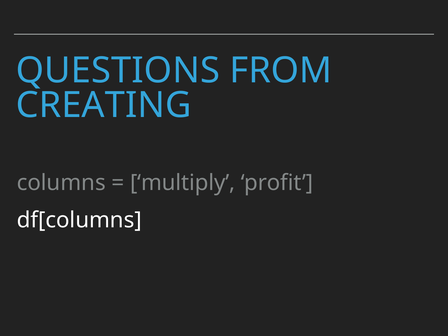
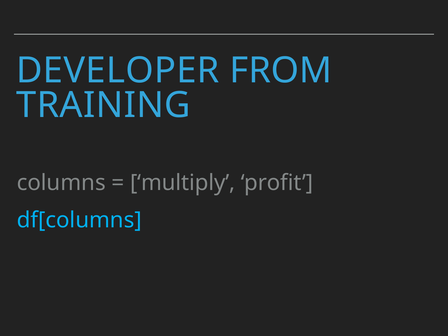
QUESTIONS: QUESTIONS -> DEVELOPER (118, 71)
CREATING: CREATING -> TRAINING (103, 105)
df[columns colour: white -> light blue (79, 220)
